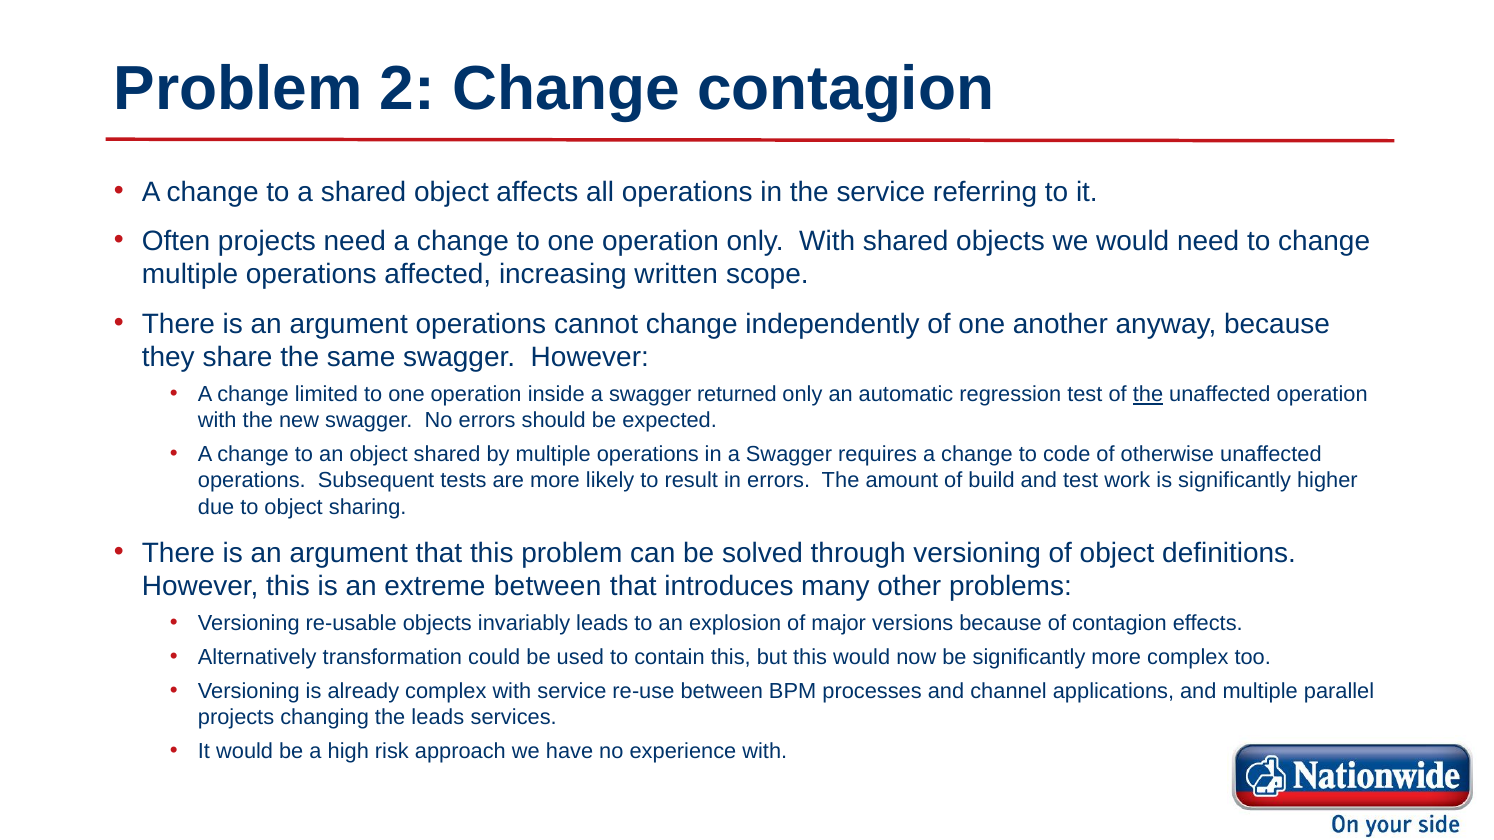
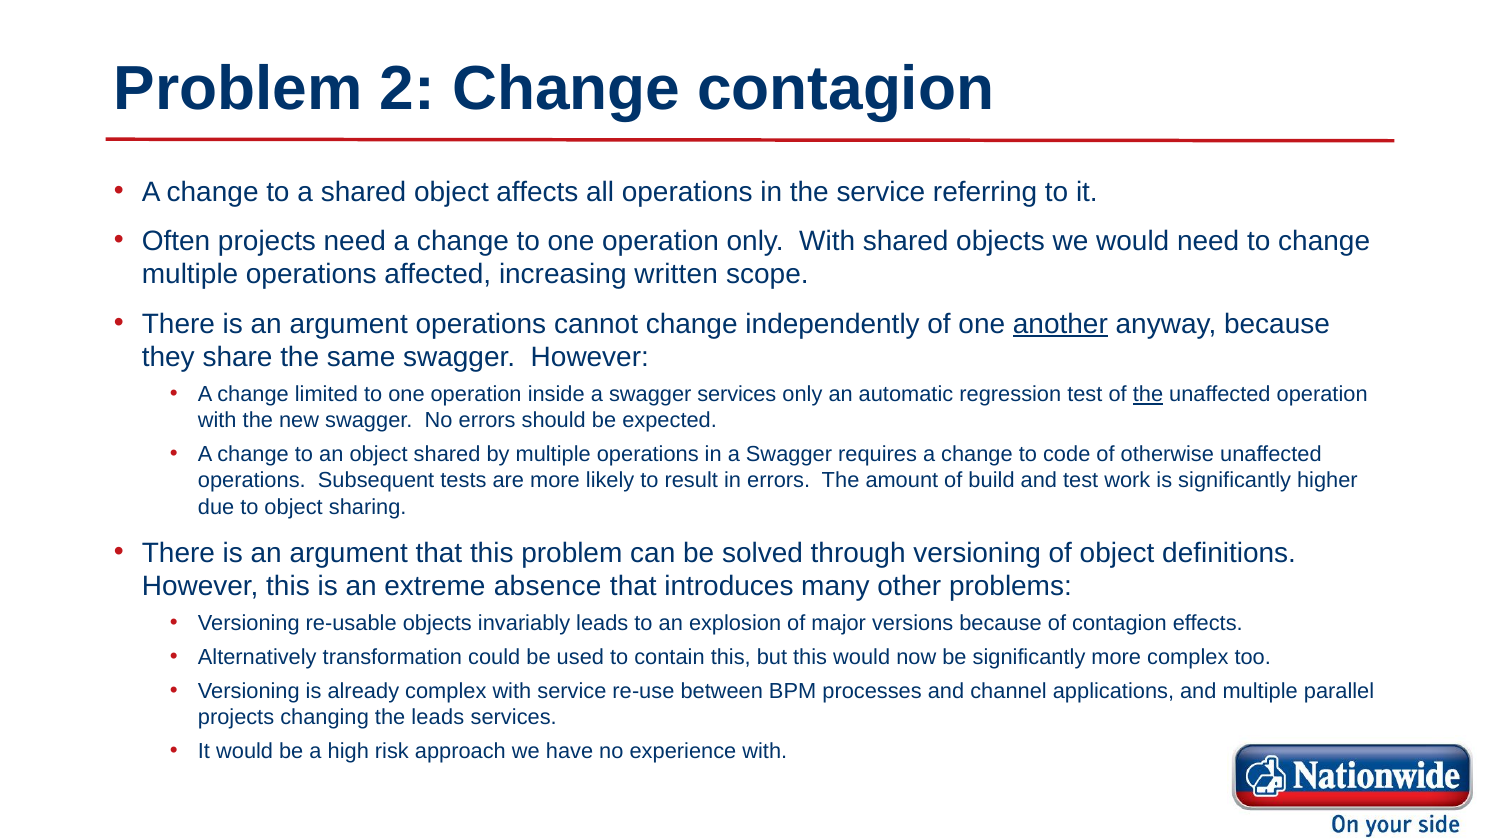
another underline: none -> present (1060, 324)
swagger returned: returned -> services (737, 395)
extreme between: between -> absence (548, 587)
